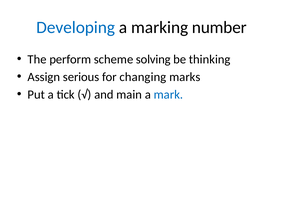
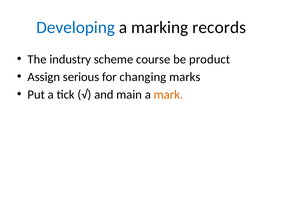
number: number -> records (219, 27)
perform: perform -> industry (70, 59)
solving: solving -> course (153, 59)
thinking: thinking -> product (210, 59)
mark colour: blue -> orange (168, 95)
